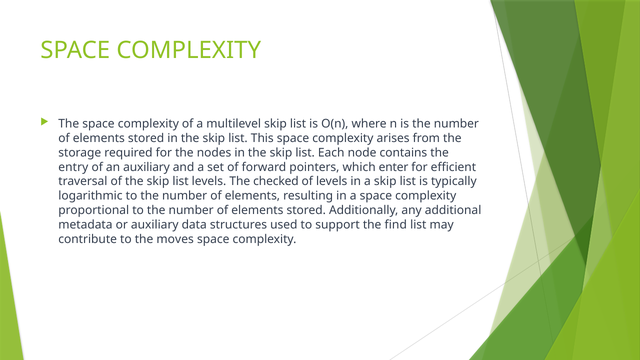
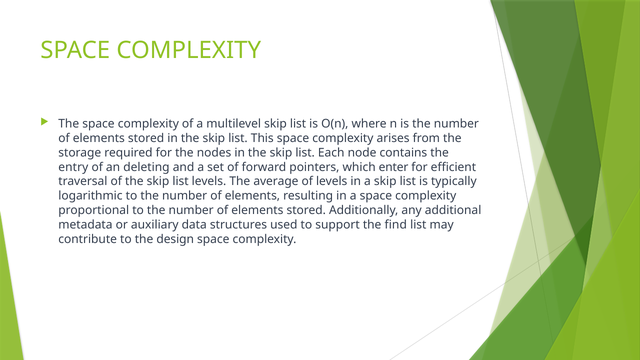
an auxiliary: auxiliary -> deleting (146, 167)
checked: checked -> average (276, 181)
moves: moves -> design (175, 239)
